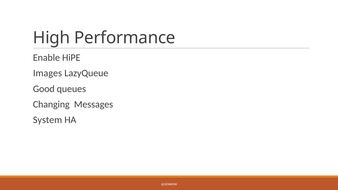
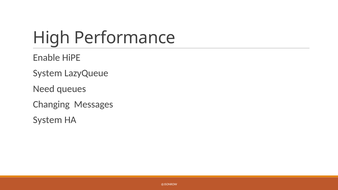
Images: Images -> System (48, 73)
Good: Good -> Need (44, 89)
